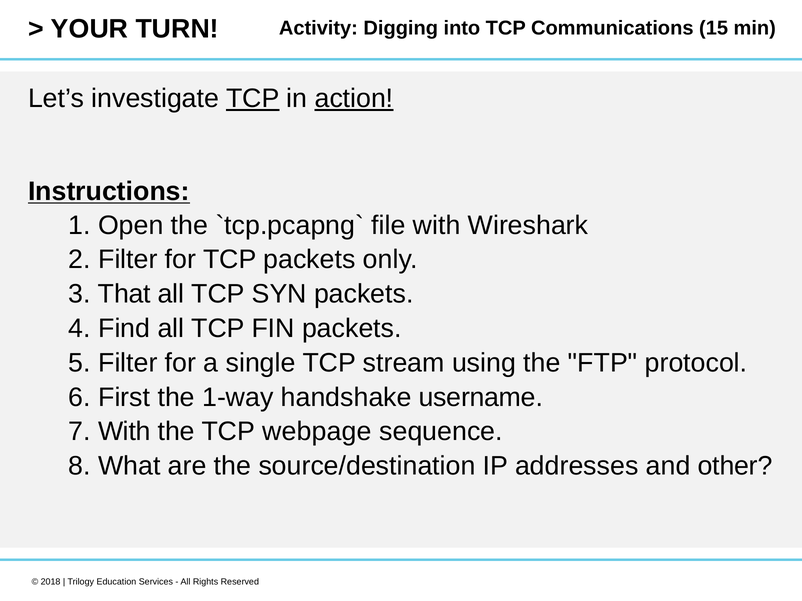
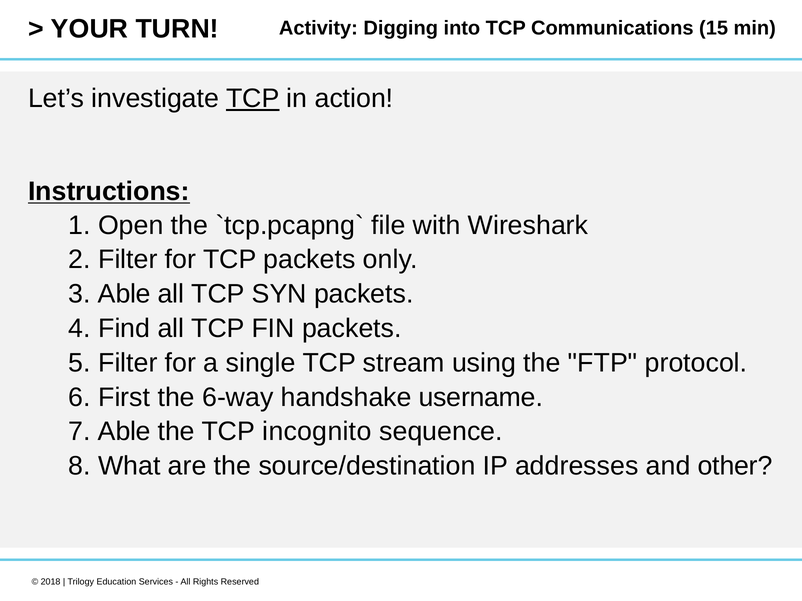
action underline: present -> none (354, 99)
That: That -> Able (124, 294)
1-way: 1-way -> 6-way (238, 398)
With: With -> Able (124, 432)
webpage: webpage -> incognito (317, 432)
